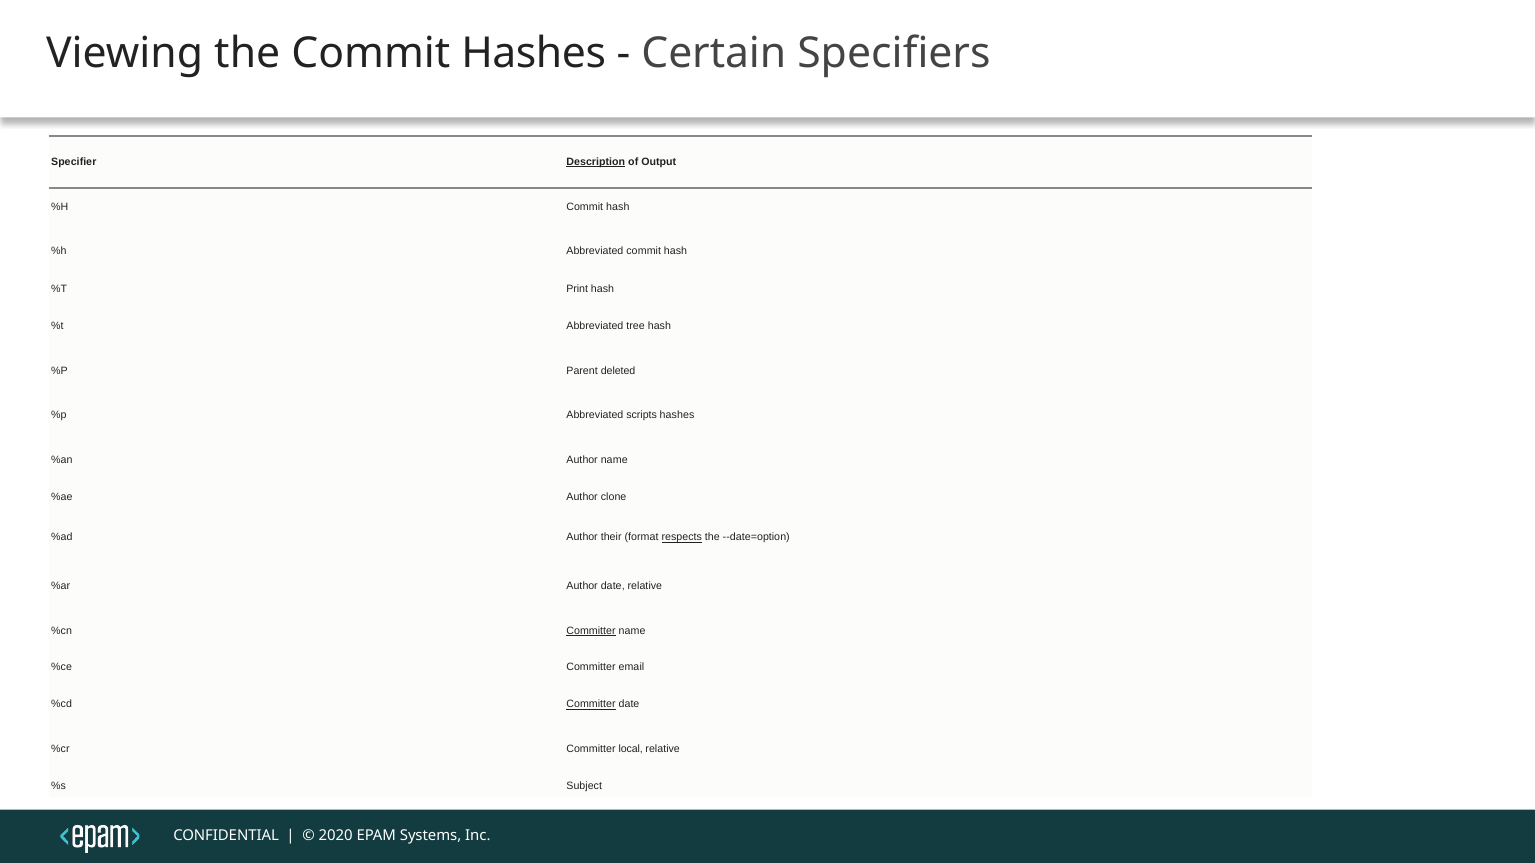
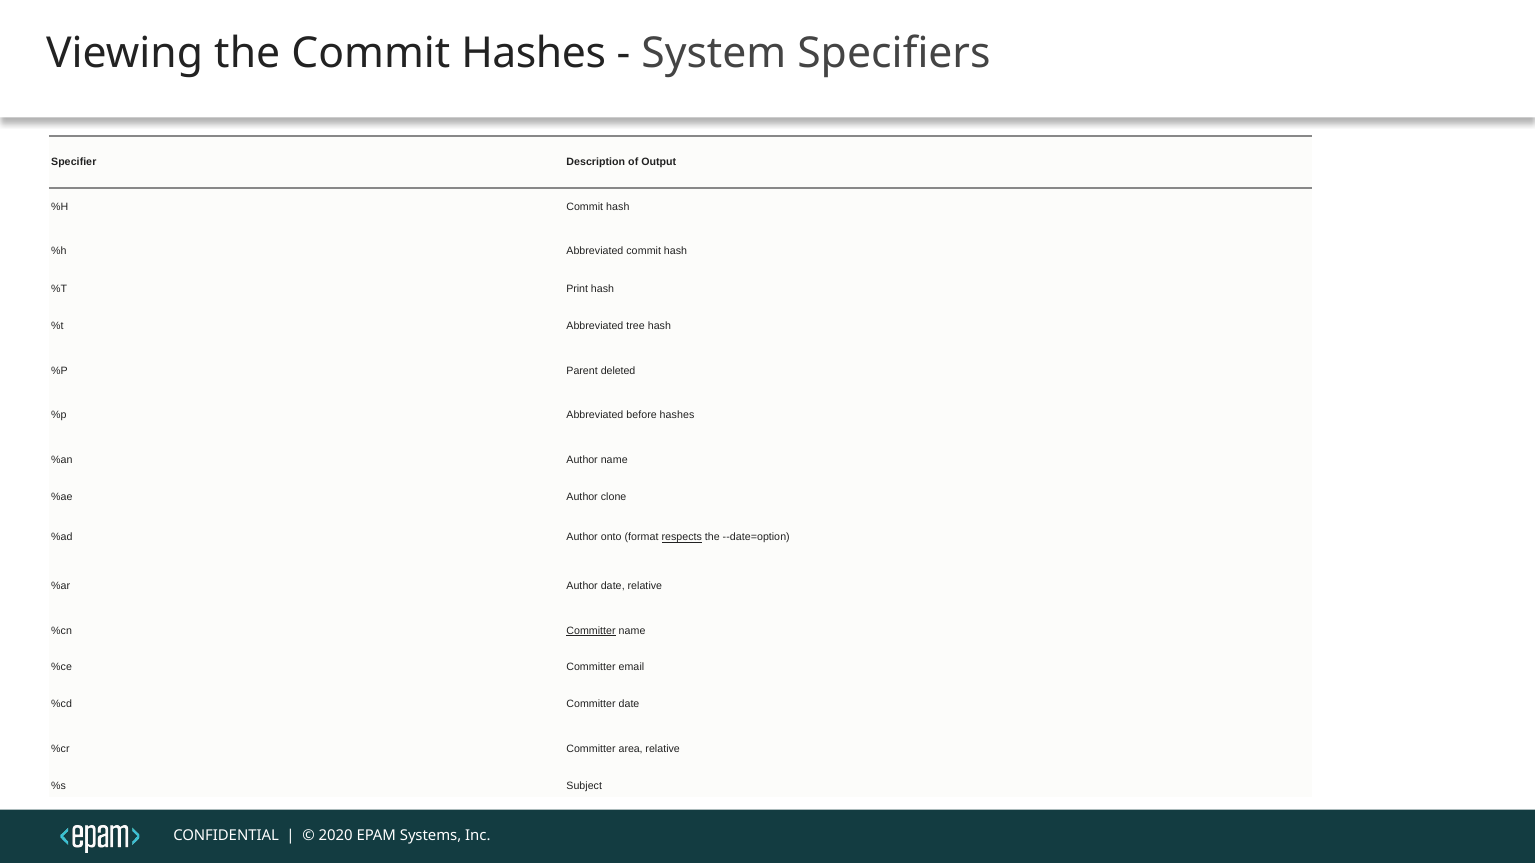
Certain: Certain -> System (714, 53)
Description underline: present -> none (596, 162)
scripts: scripts -> before (642, 415)
their: their -> onto (611, 538)
Committer underline: present -> none (591, 705)
local: local -> area (631, 749)
